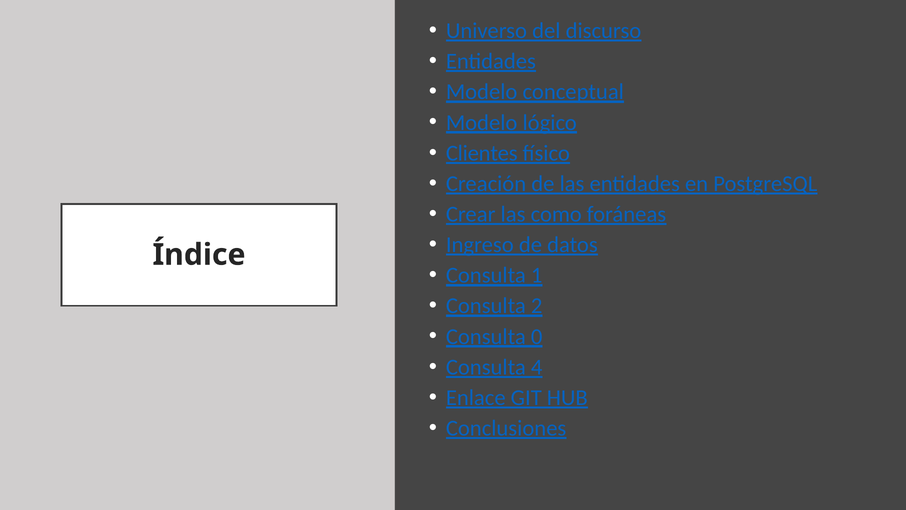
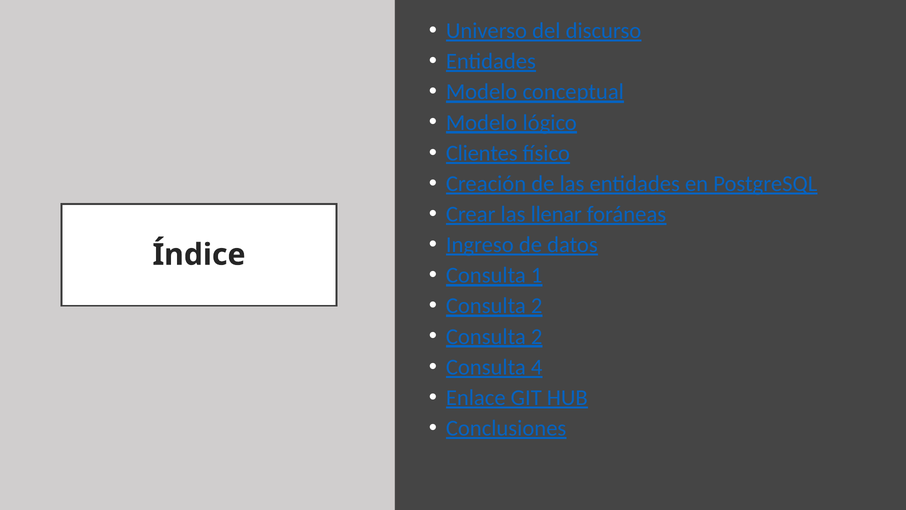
como: como -> llenar (556, 214)
0: 0 -> 2 (537, 336)
